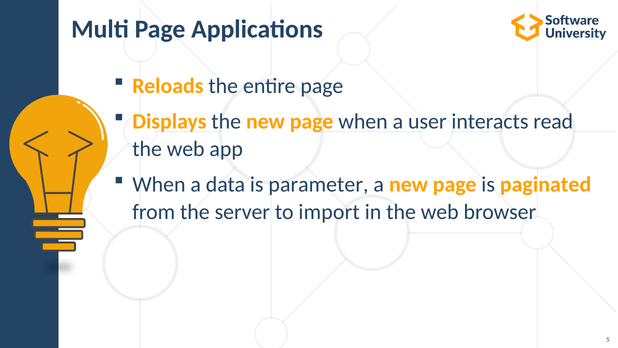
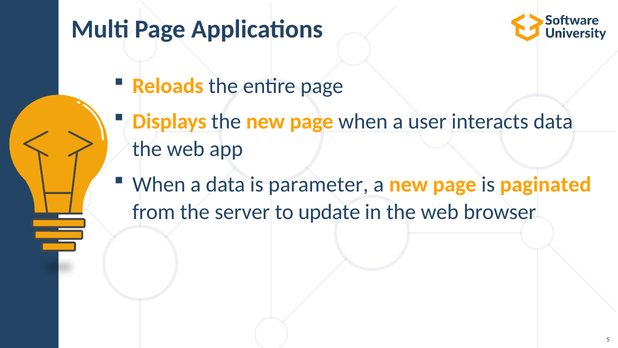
interacts read: read -> data (553, 121)
import: import -> update (329, 212)
